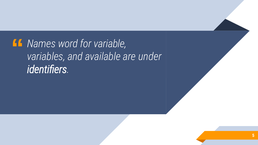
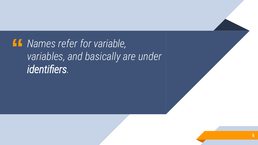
word: word -> refer (68, 44)
available: available -> basically (103, 57)
